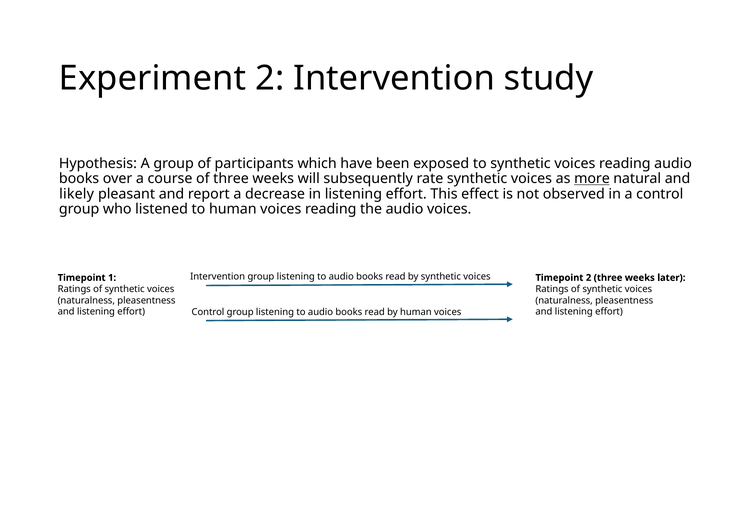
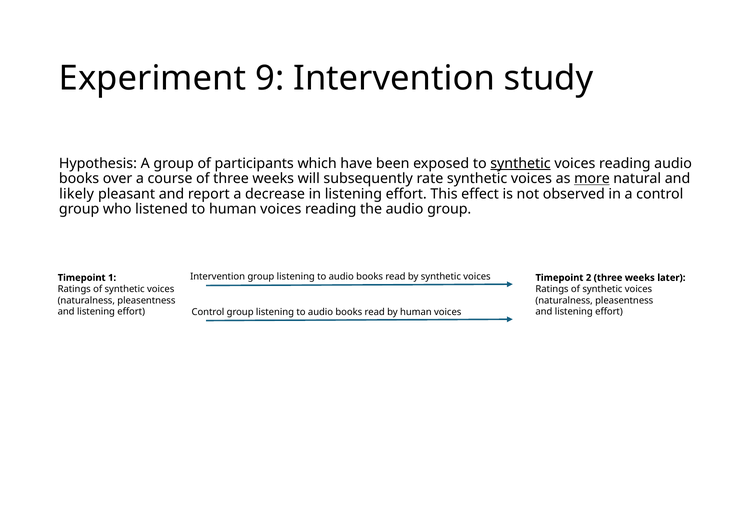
Experiment 2: 2 -> 9 (270, 78)
synthetic underline: none -> present (521, 164)
audio voices: voices -> group (449, 209)
